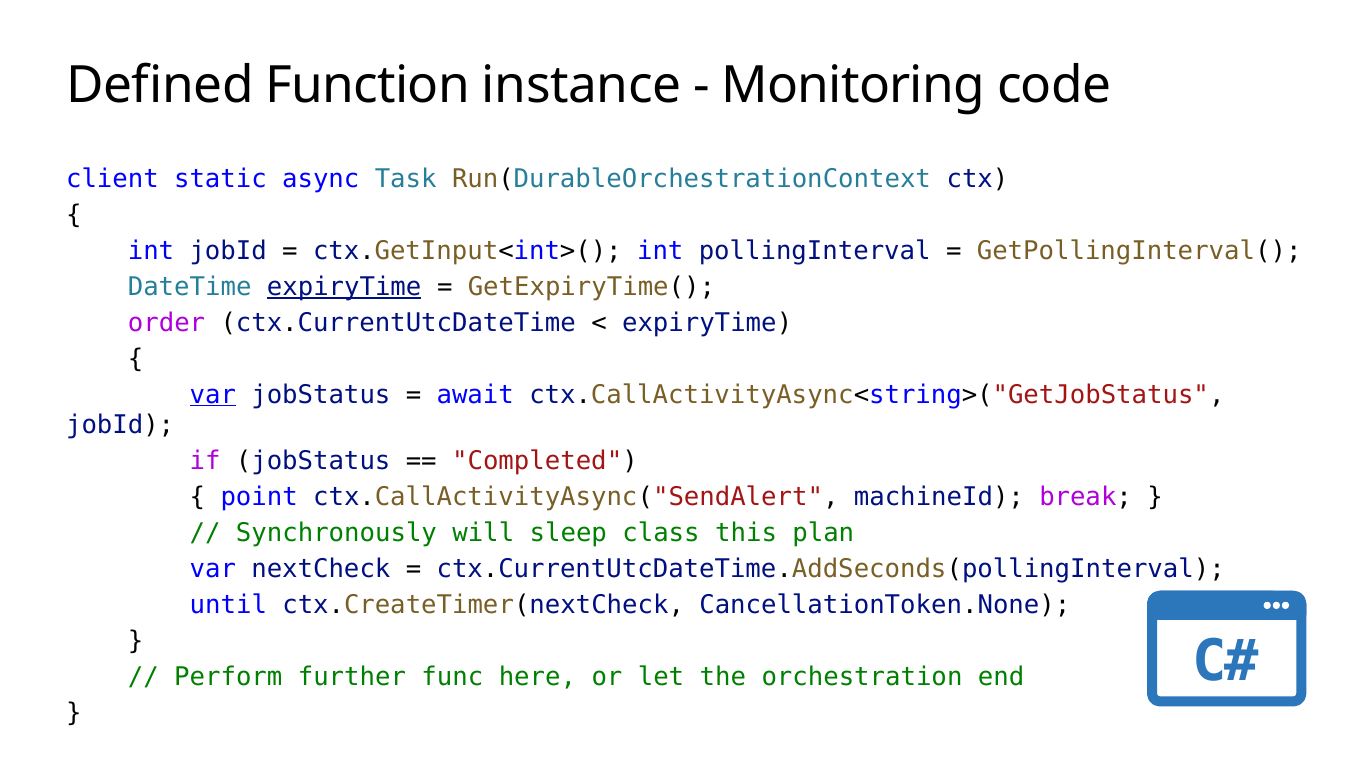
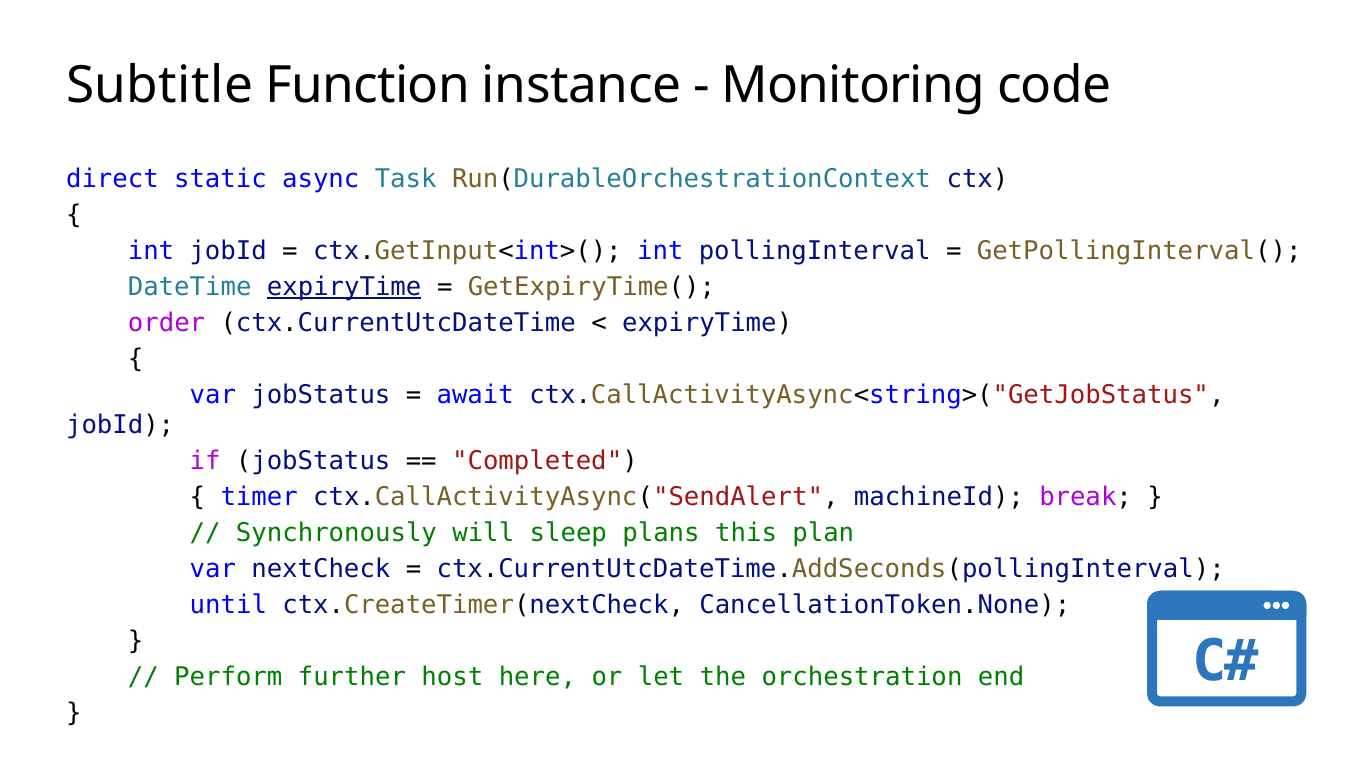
Defined: Defined -> Subtitle (160, 86)
client: client -> direct (112, 179)
var underline: present -> none (213, 394)
point: point -> timer (259, 497)
class: class -> plans (661, 533)
func: func -> host (452, 677)
